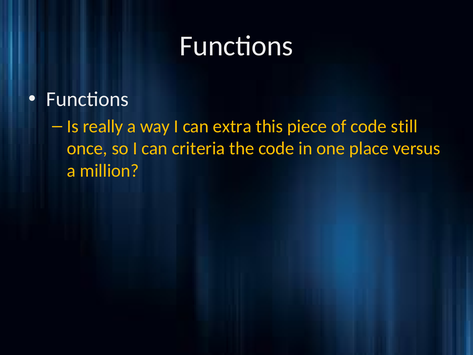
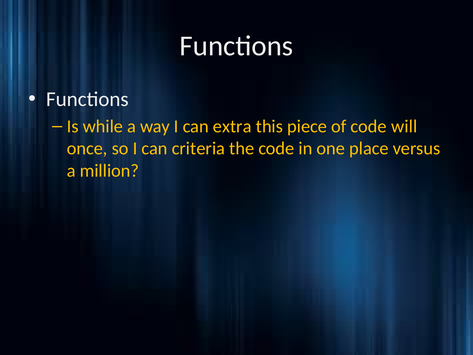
really: really -> while (103, 126)
still: still -> will (404, 126)
